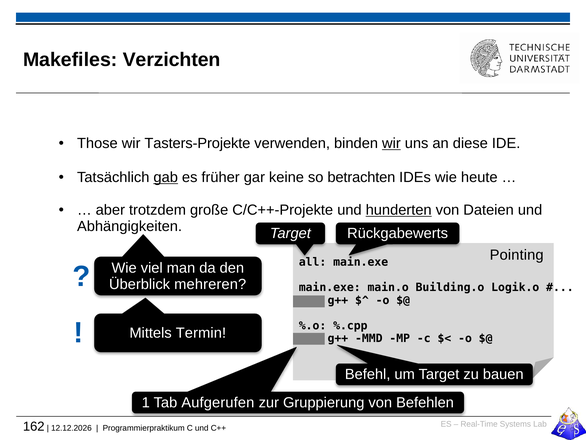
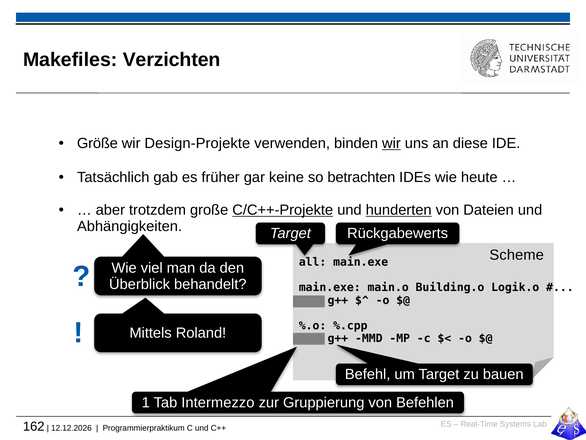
Those: Those -> Größe (97, 143)
Tasters-Projekte: Tasters-Projekte -> Design-Projekte (197, 143)
gab underline: present -> none (166, 177)
C/C++-Projekte underline: none -> present (283, 210)
Pointing: Pointing -> Scheme (517, 255)
mehreren: mehreren -> behandelt (210, 284)
Termin: Termin -> Roland (201, 333)
Aufgerufen: Aufgerufen -> Intermezzo (218, 402)
